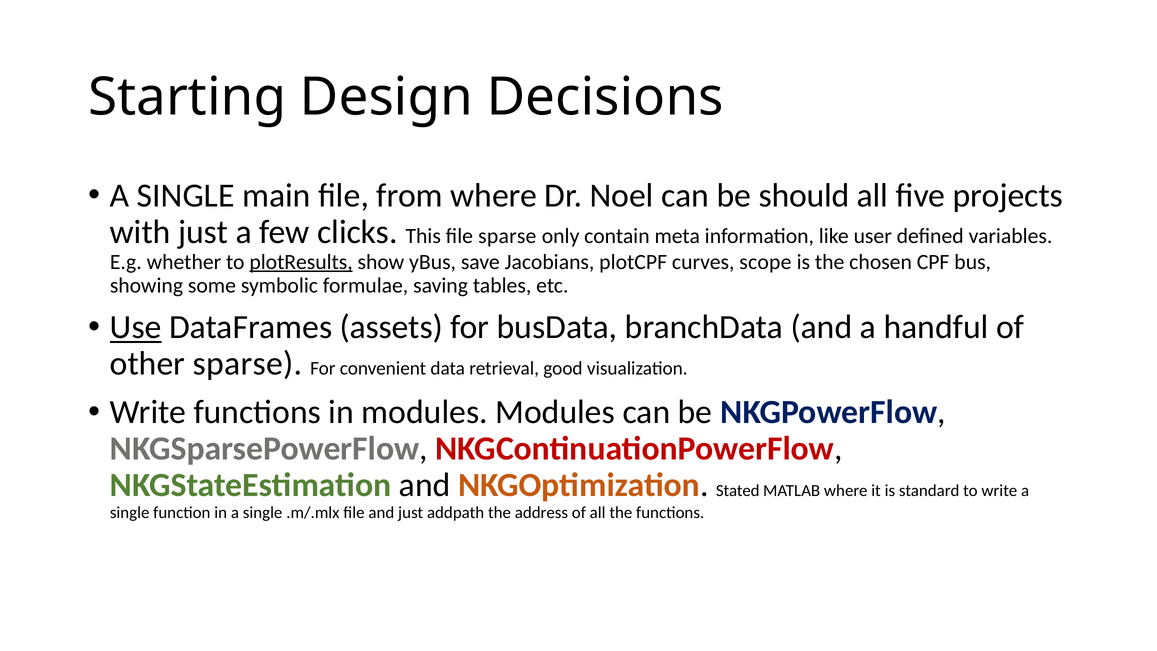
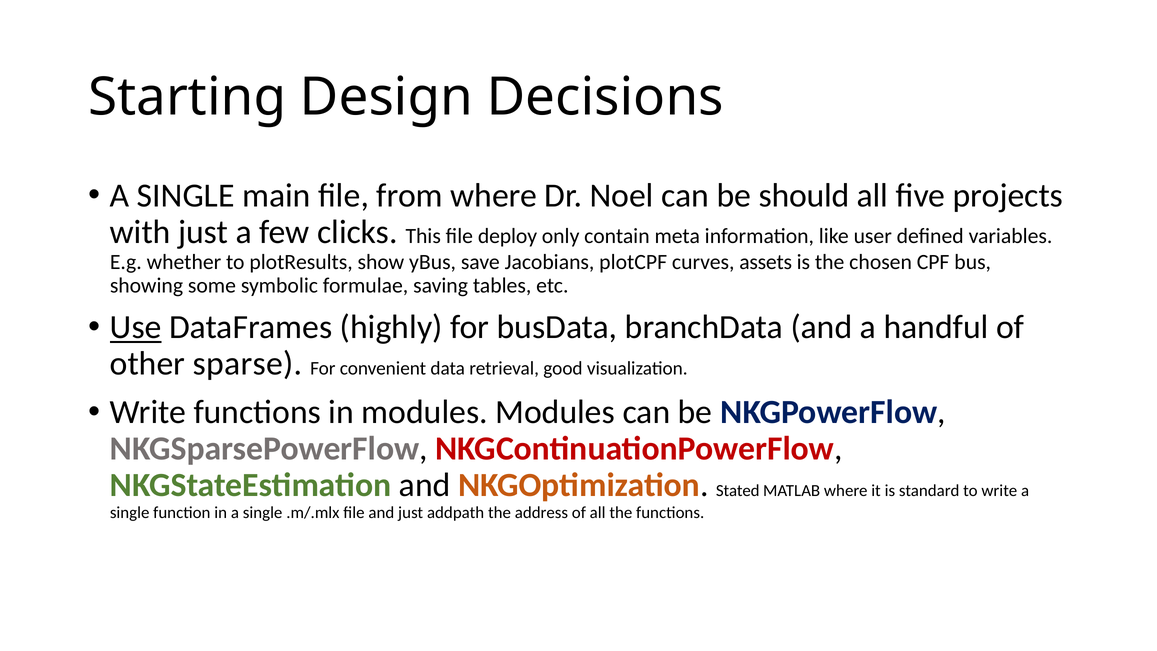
file sparse: sparse -> deploy (507, 236)
plotResults underline: present -> none (301, 262)
scope: scope -> assets (766, 262)
assets: assets -> highly (391, 327)
